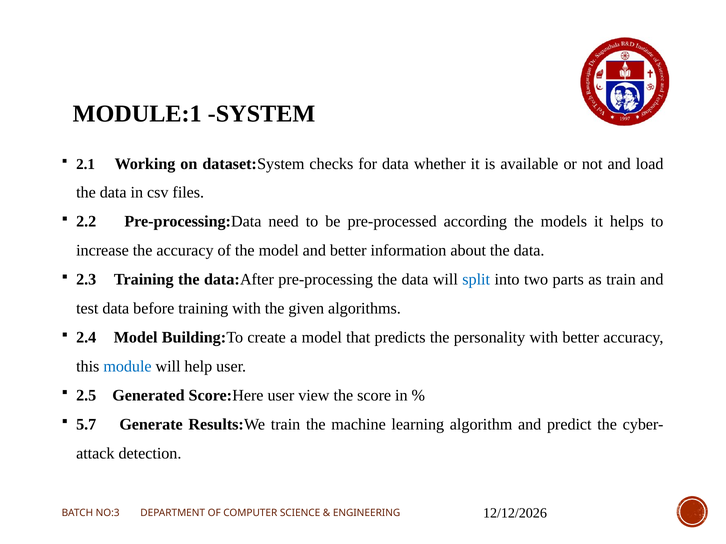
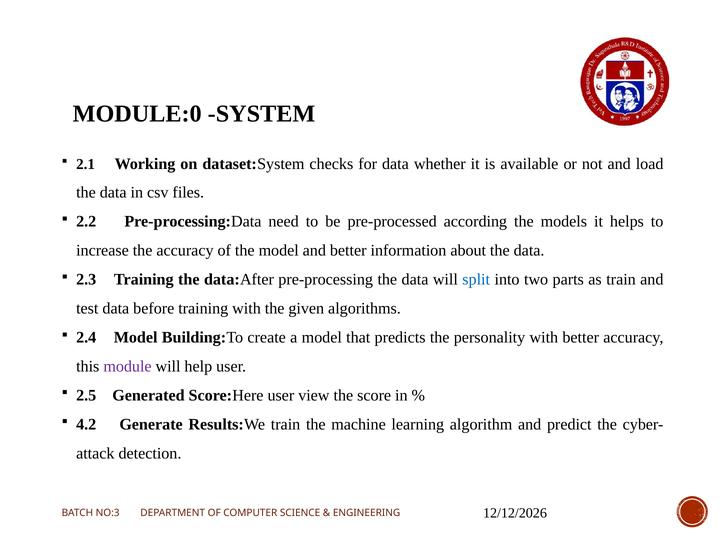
MODULE:1: MODULE:1 -> MODULE:0 (137, 114)
module colour: blue -> purple (127, 367)
5.7: 5.7 -> 4.2 (86, 425)
